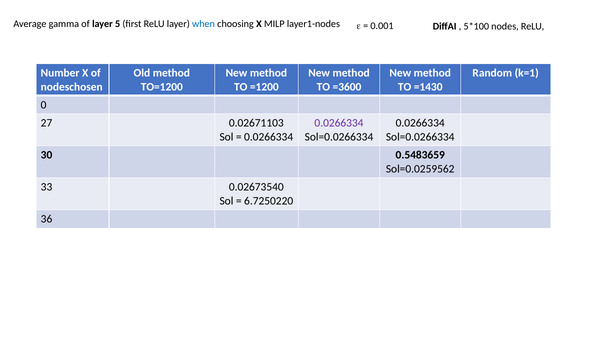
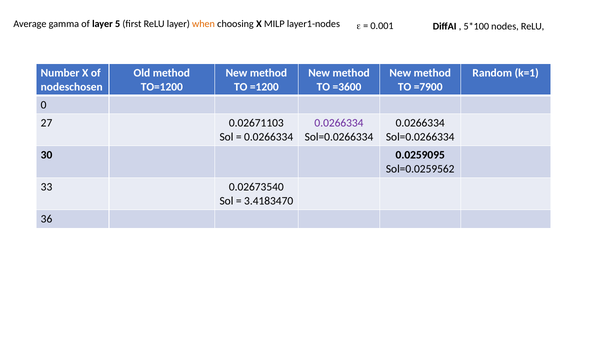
when colour: blue -> orange (203, 24)
=1430: =1430 -> =7900 (428, 87)
0.5483659: 0.5483659 -> 0.0259095 (420, 155)
6.7250220: 6.7250220 -> 3.4183470 (269, 201)
